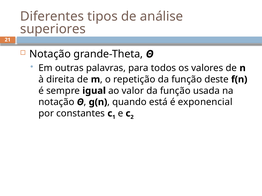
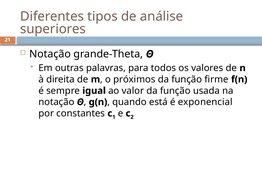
repetição: repetição -> próximos (134, 80)
deste: deste -> firme (216, 80)
